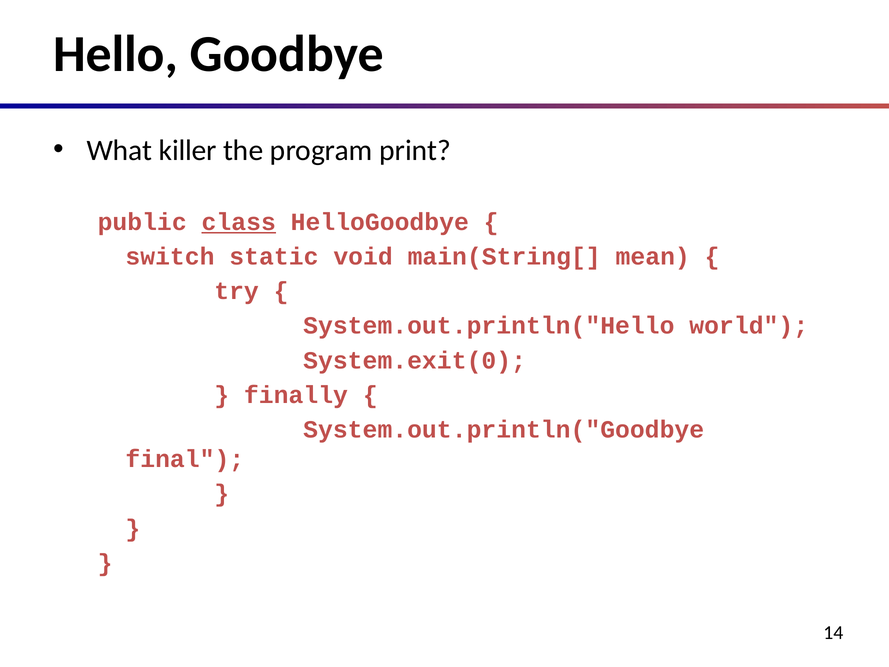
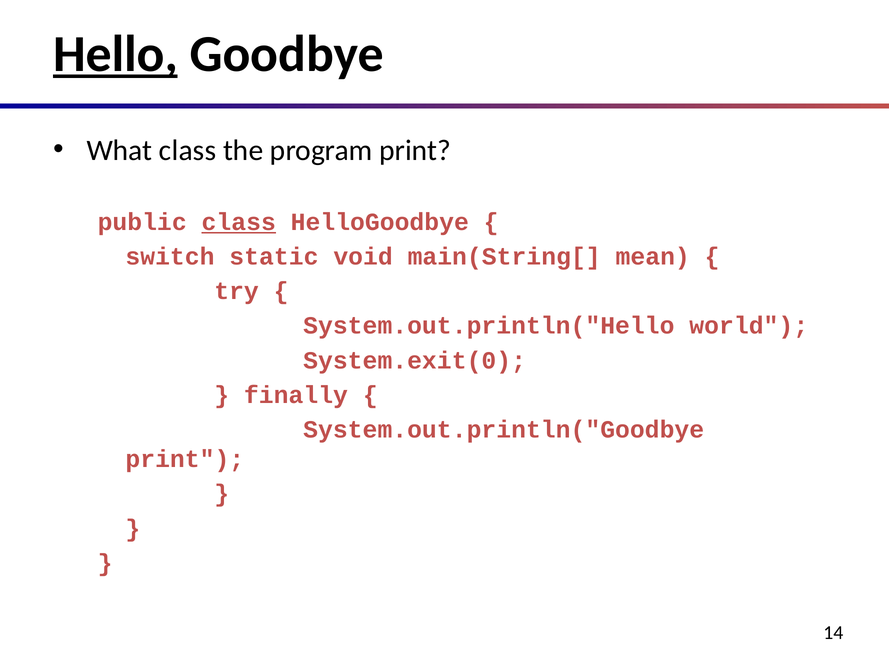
Hello underline: none -> present (116, 54)
What killer: killer -> class (188, 150)
final: final -> print (185, 459)
